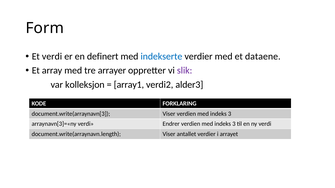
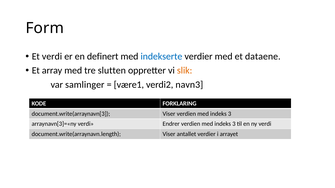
arrayer: arrayer -> slutten (112, 71)
slik colour: purple -> orange (185, 71)
kolleksjon: kolleksjon -> samlinger (85, 85)
array1: array1 -> være1 (129, 85)
alder3: alder3 -> navn3 (189, 85)
